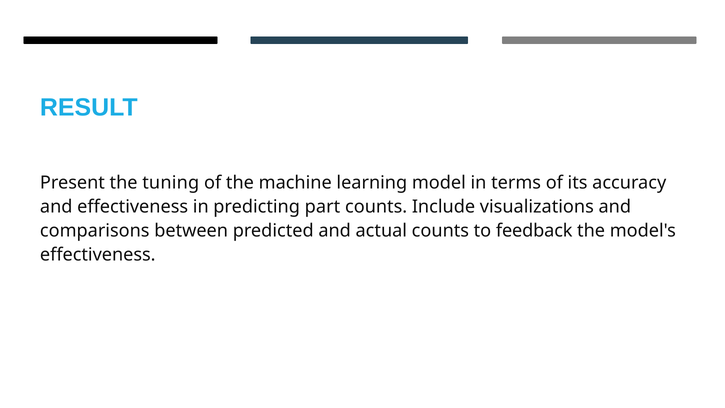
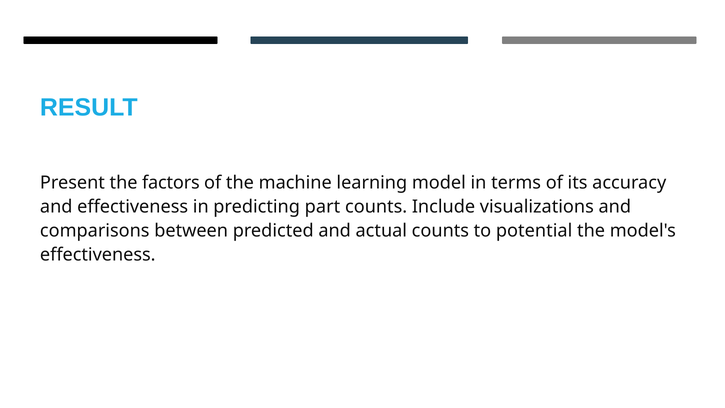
tuning: tuning -> factors (171, 183)
feedback: feedback -> potential (534, 231)
